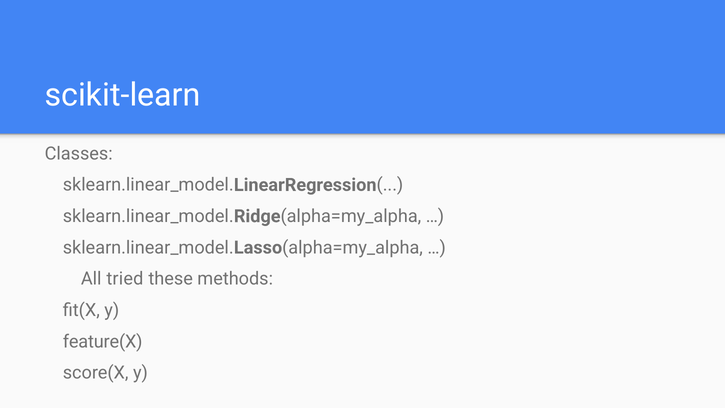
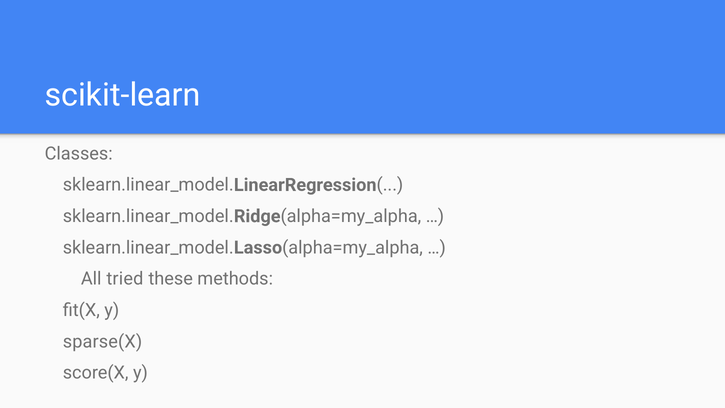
feature(X: feature(X -> sparse(X (103, 341)
